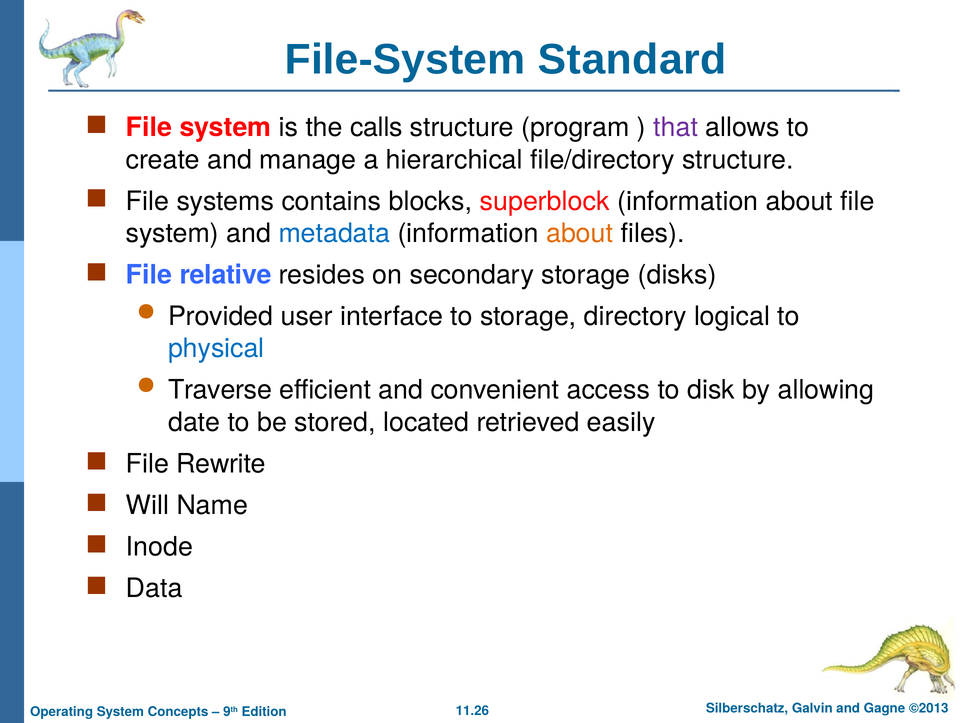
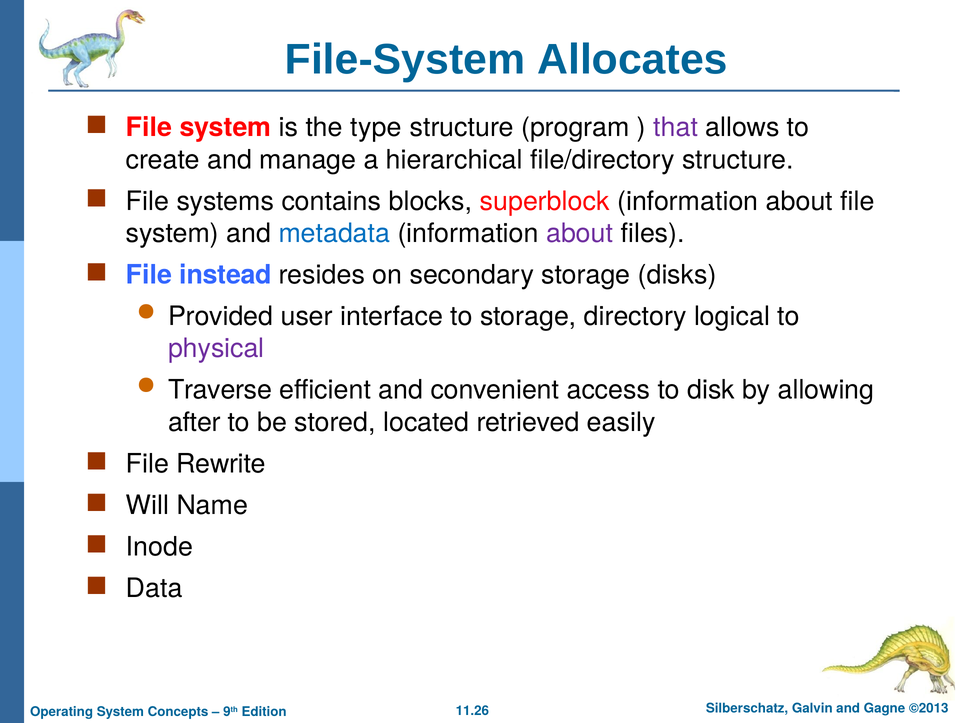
Standard: Standard -> Allocates (632, 59)
calls: calls -> type (376, 128)
about colour: orange -> purple (580, 233)
relative: relative -> instead (226, 275)
physical colour: blue -> purple (216, 349)
date: date -> after (194, 422)
